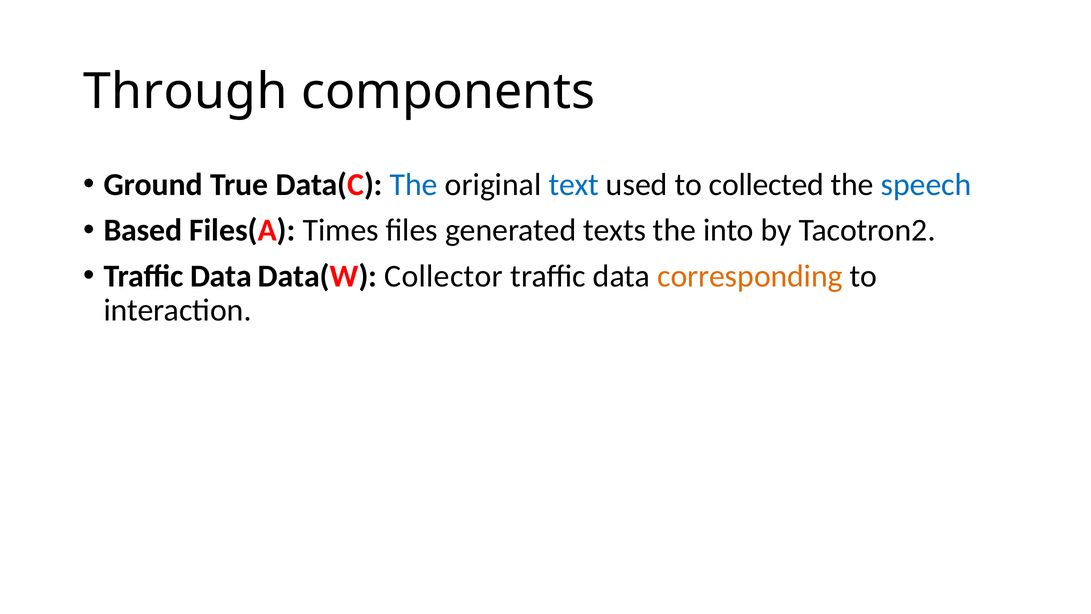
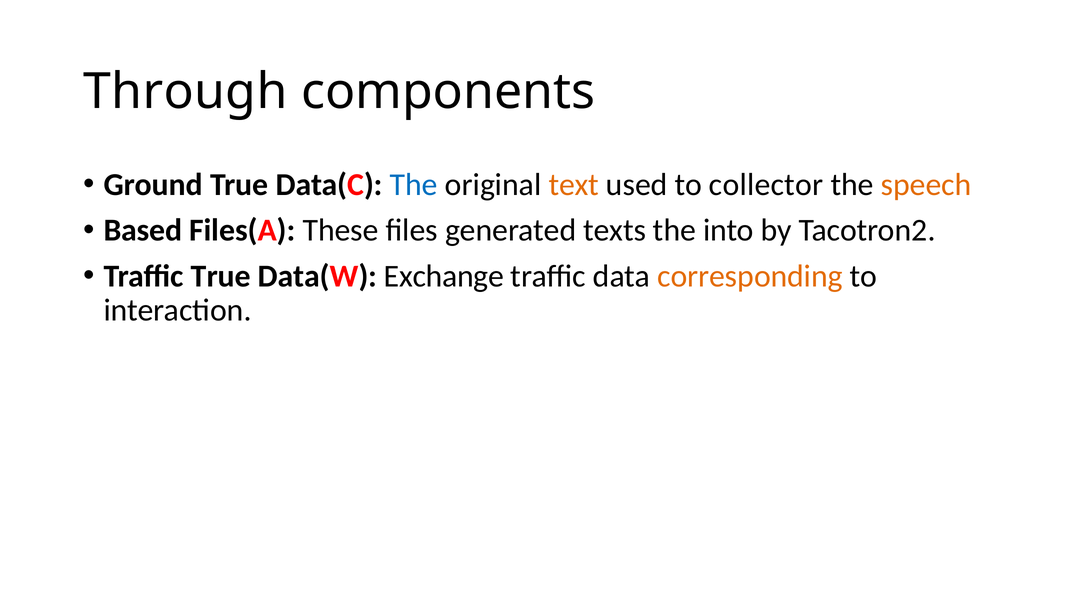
text colour: blue -> orange (574, 184)
collected: collected -> collector (766, 184)
speech colour: blue -> orange (926, 184)
Times: Times -> These (341, 230)
Data: Data -> True (221, 276)
Collector: Collector -> Exchange (444, 276)
